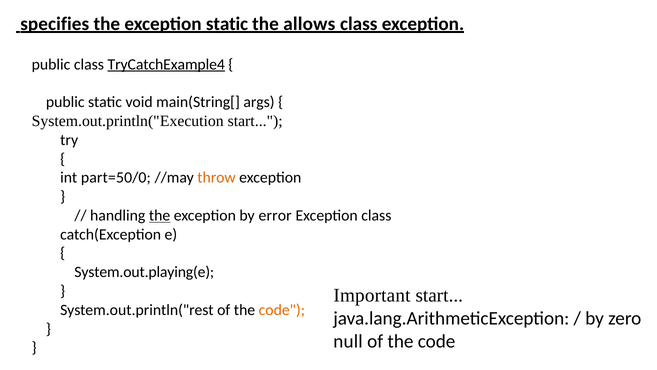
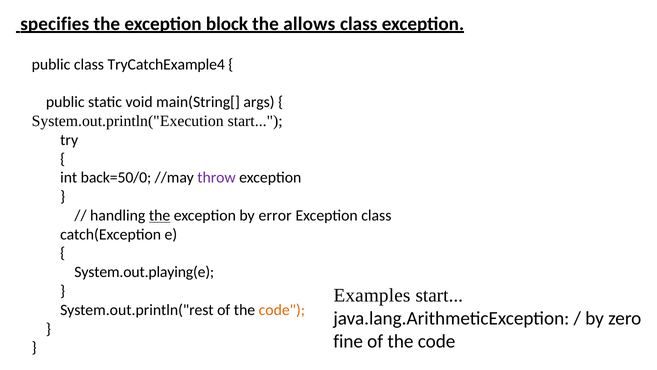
exception static: static -> block (227, 24)
TryCatchExample4 underline: present -> none (166, 64)
part=50/0: part=50/0 -> back=50/0 (116, 177)
throw colour: orange -> purple (217, 177)
Important: Important -> Examples (372, 295)
null: null -> fine (348, 341)
